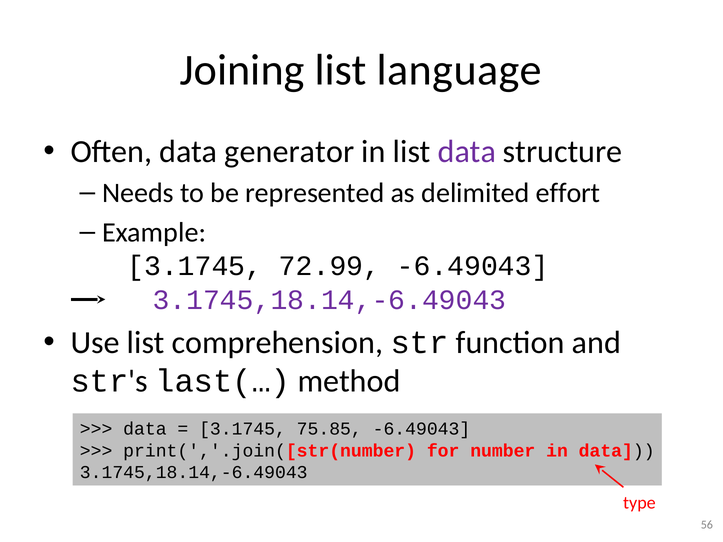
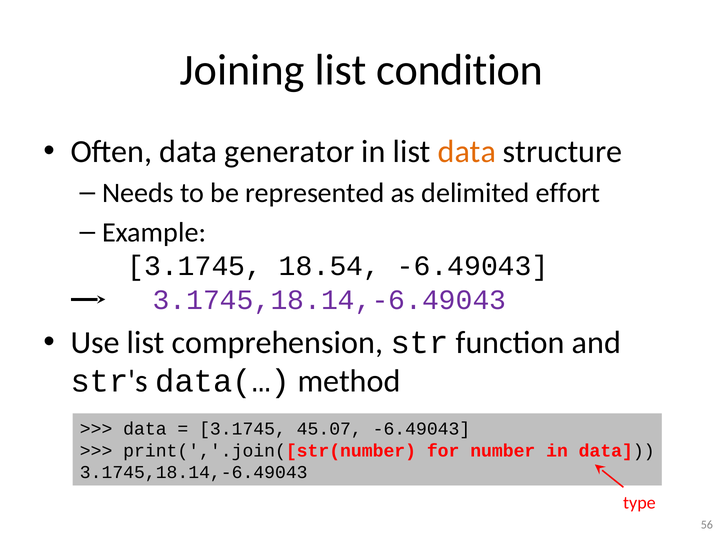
language: language -> condition (460, 70)
data colour: purple -> orange (467, 152)
72.99: 72.99 -> 18.54 (330, 266)
last(…: last(… -> data(… (223, 382)
75.85: 75.85 -> 45.07 (329, 429)
